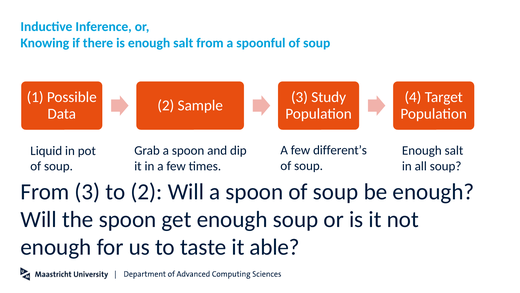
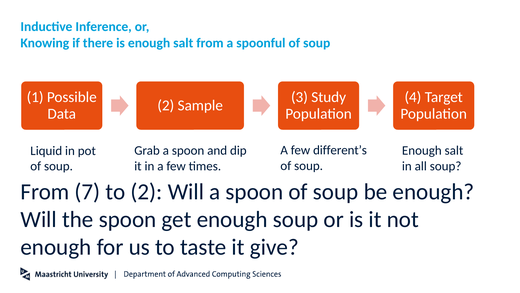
From 3: 3 -> 7 (87, 191)
able: able -> give (274, 247)
